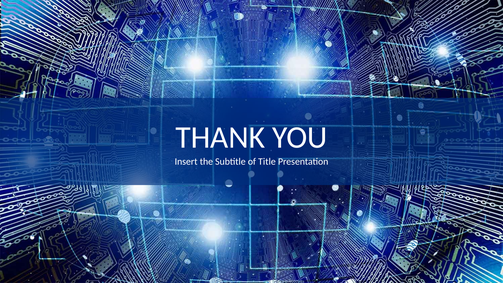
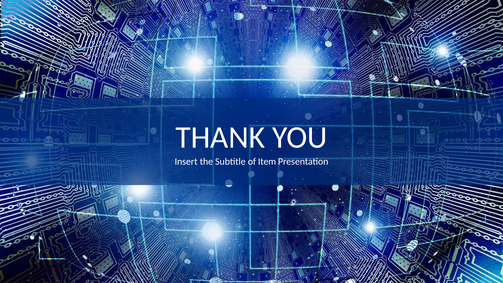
Title: Title -> Item (267, 162)
